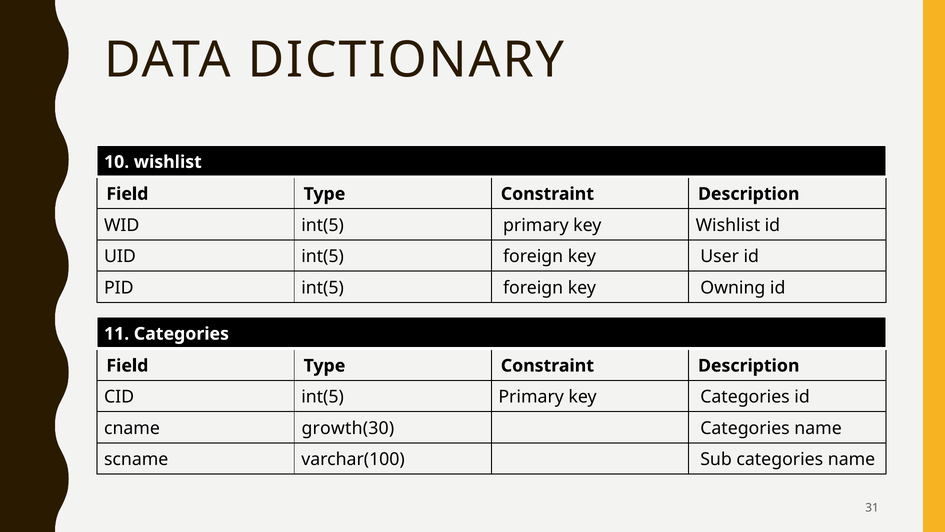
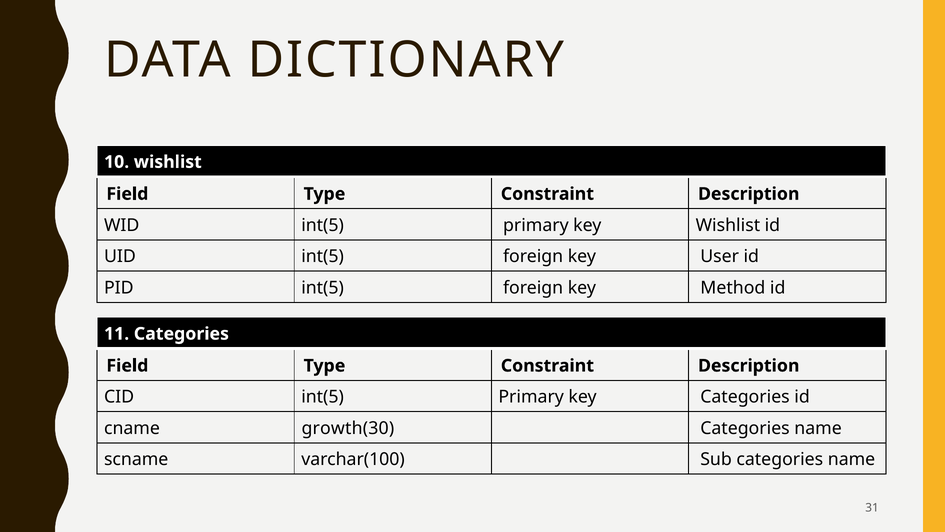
Owning: Owning -> Method (733, 287)
